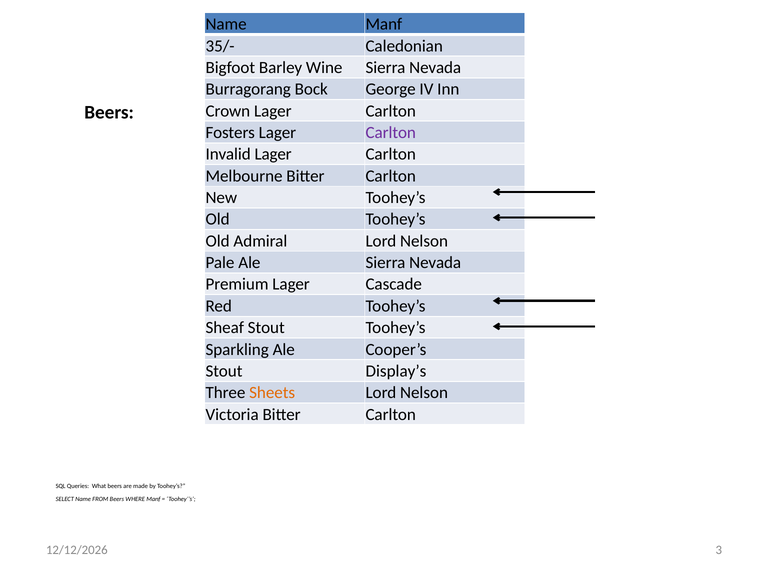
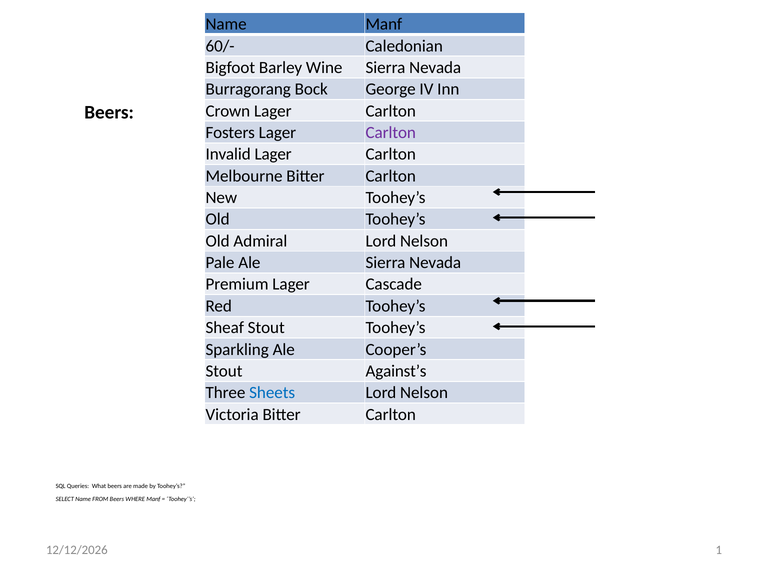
35/-: 35/- -> 60/- (220, 46)
Display’s: Display’s -> Against’s (396, 371)
Sheets colour: orange -> blue (272, 393)
3: 3 -> 1 (719, 550)
